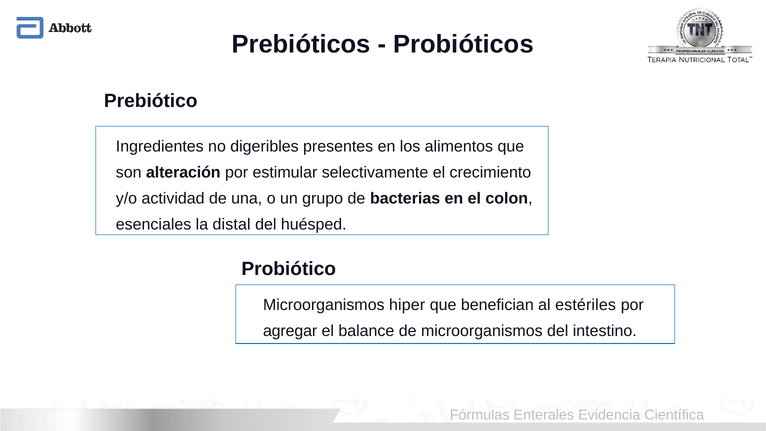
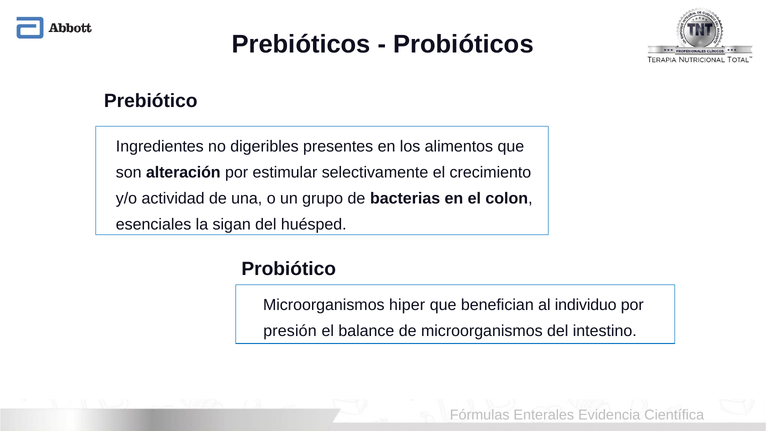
distal: distal -> sigan (232, 224)
estériles: estériles -> individuo (586, 305)
agregar: agregar -> presión (290, 331)
